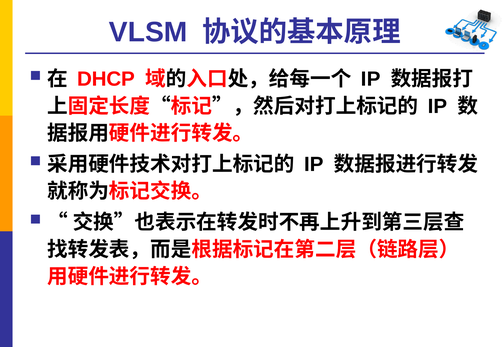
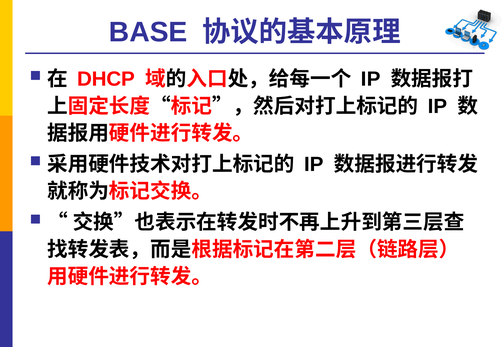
VLSM: VLSM -> BASE (148, 32)
